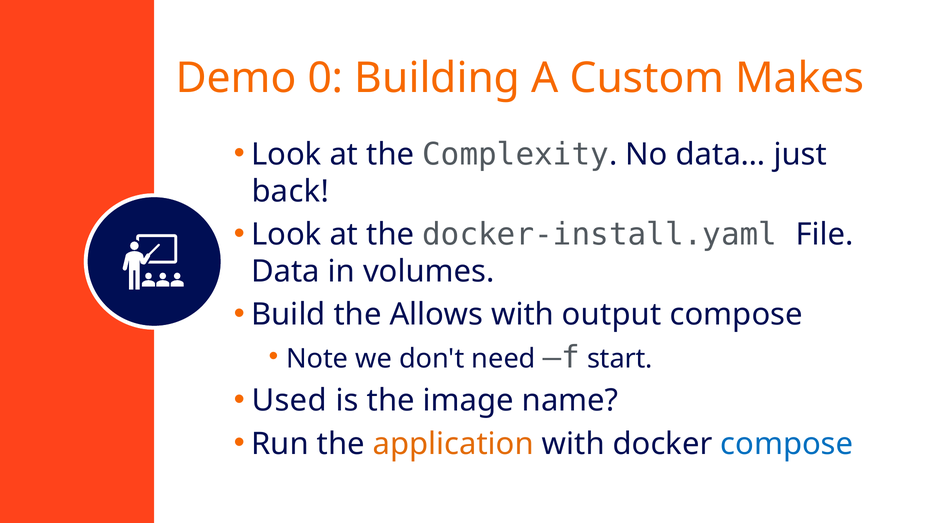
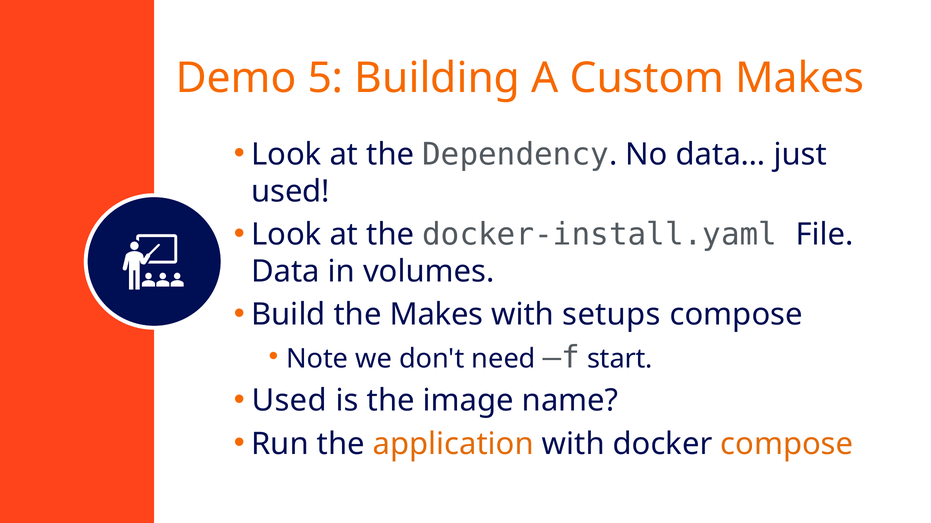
0: 0 -> 5 (325, 78)
Complexity: Complexity -> Dependency (516, 155)
back: back -> used (291, 192)
the Allows: Allows -> Makes (436, 315)
output: output -> setups (612, 315)
compose colour: blue -> orange (787, 444)
